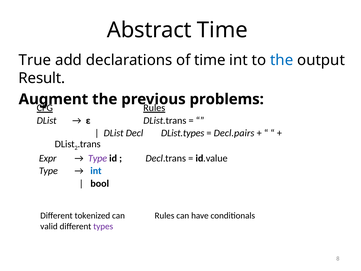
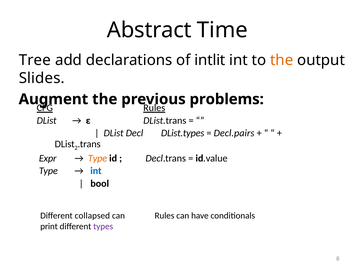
True: True -> Tree (35, 60)
of time: time -> intlit (210, 60)
the colour: blue -> orange (282, 60)
Result: Result -> Slides (42, 78)
Type colour: purple -> orange (98, 158)
tokenized: tokenized -> collapsed (92, 215)
valid: valid -> print (49, 226)
